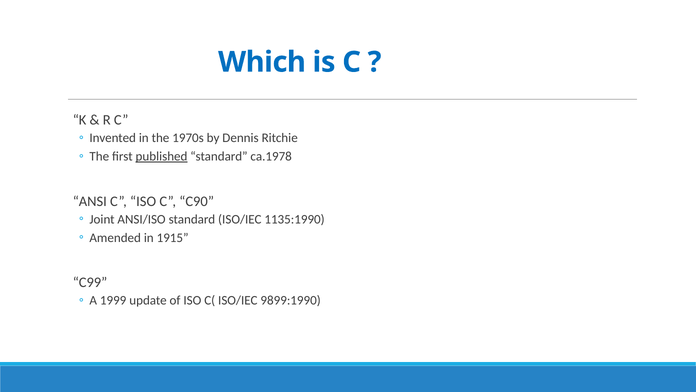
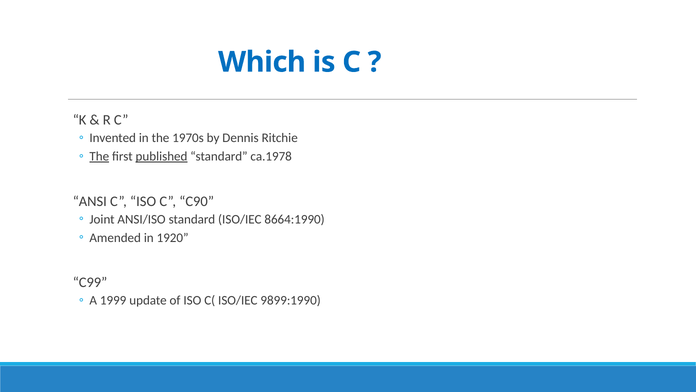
The underline: none -> present (99, 156)
1135:1990: 1135:1990 -> 8664:1990 (295, 219)
1915: 1915 -> 1920 (173, 237)
